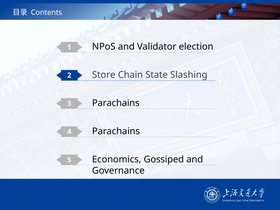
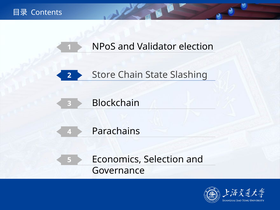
Parachains: Parachains -> Blockchain (116, 103)
Gossiped: Gossiped -> Selection (164, 159)
